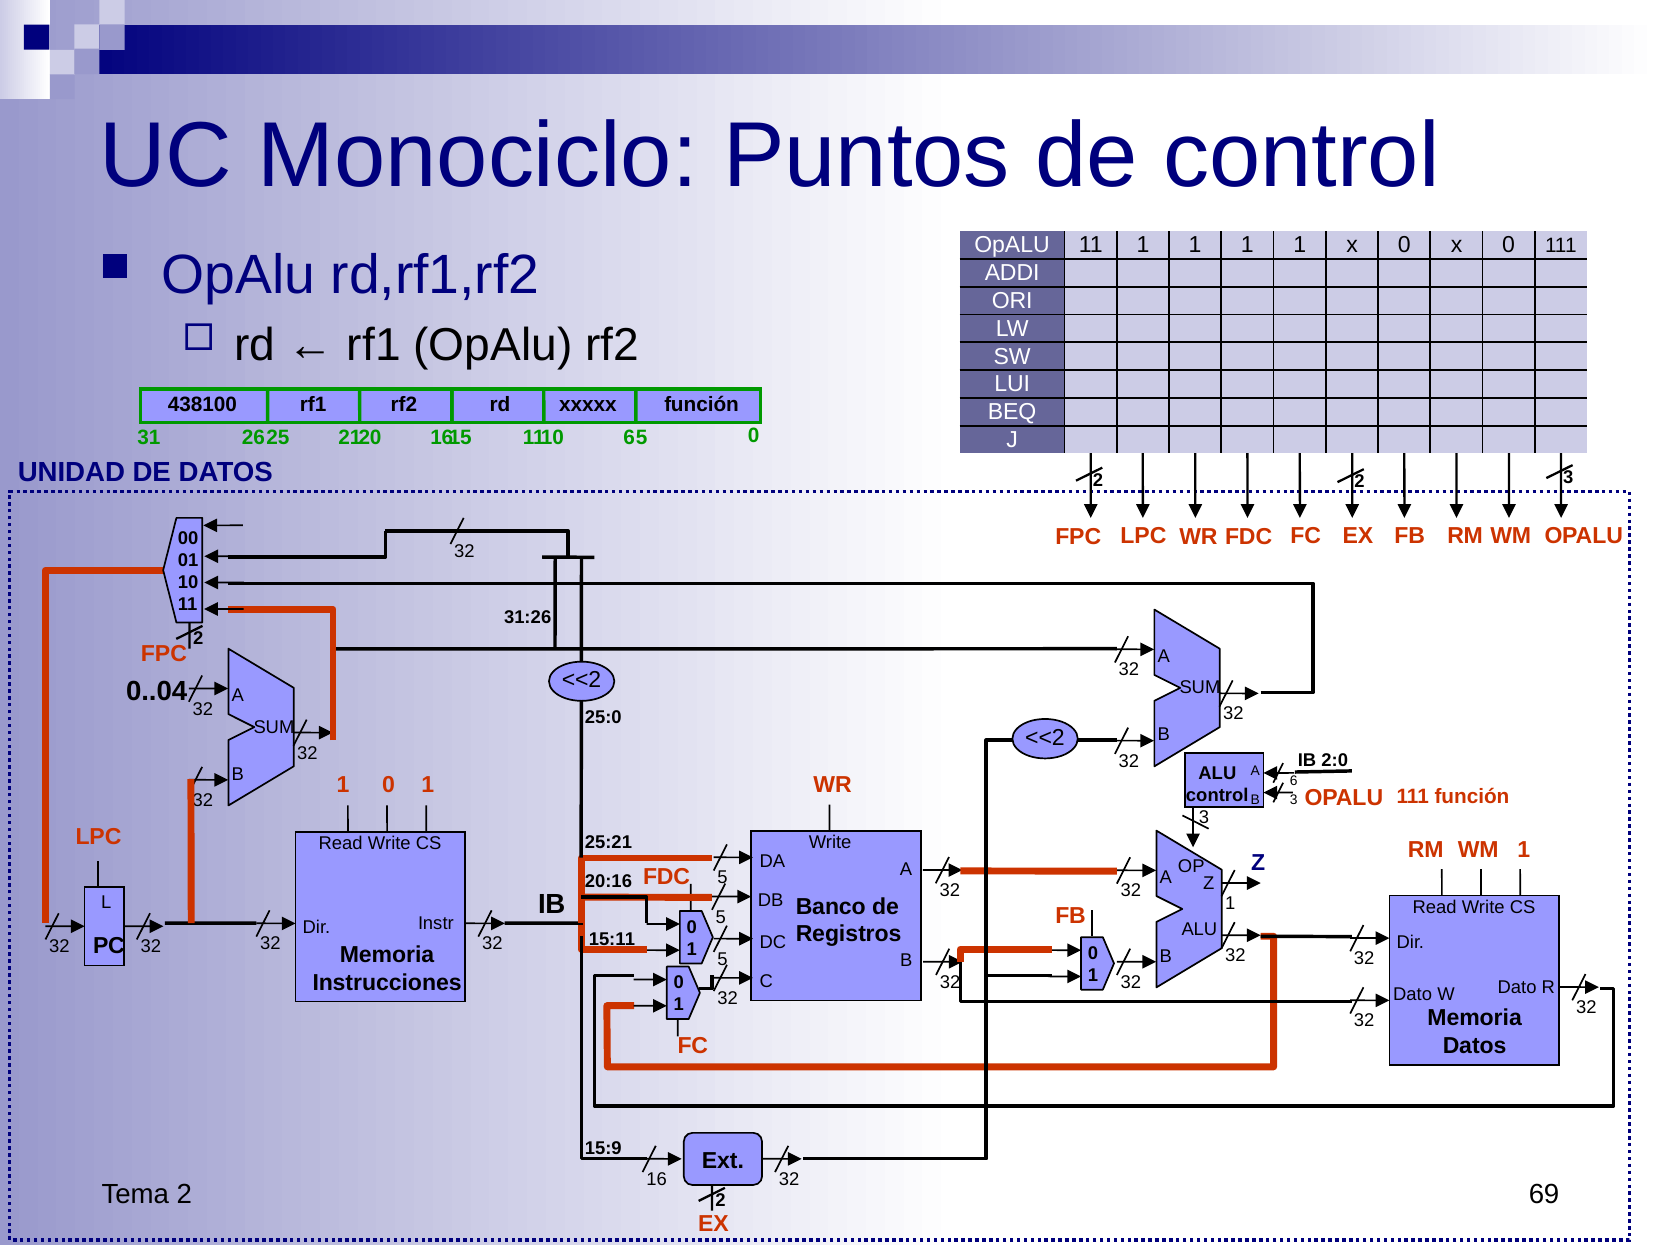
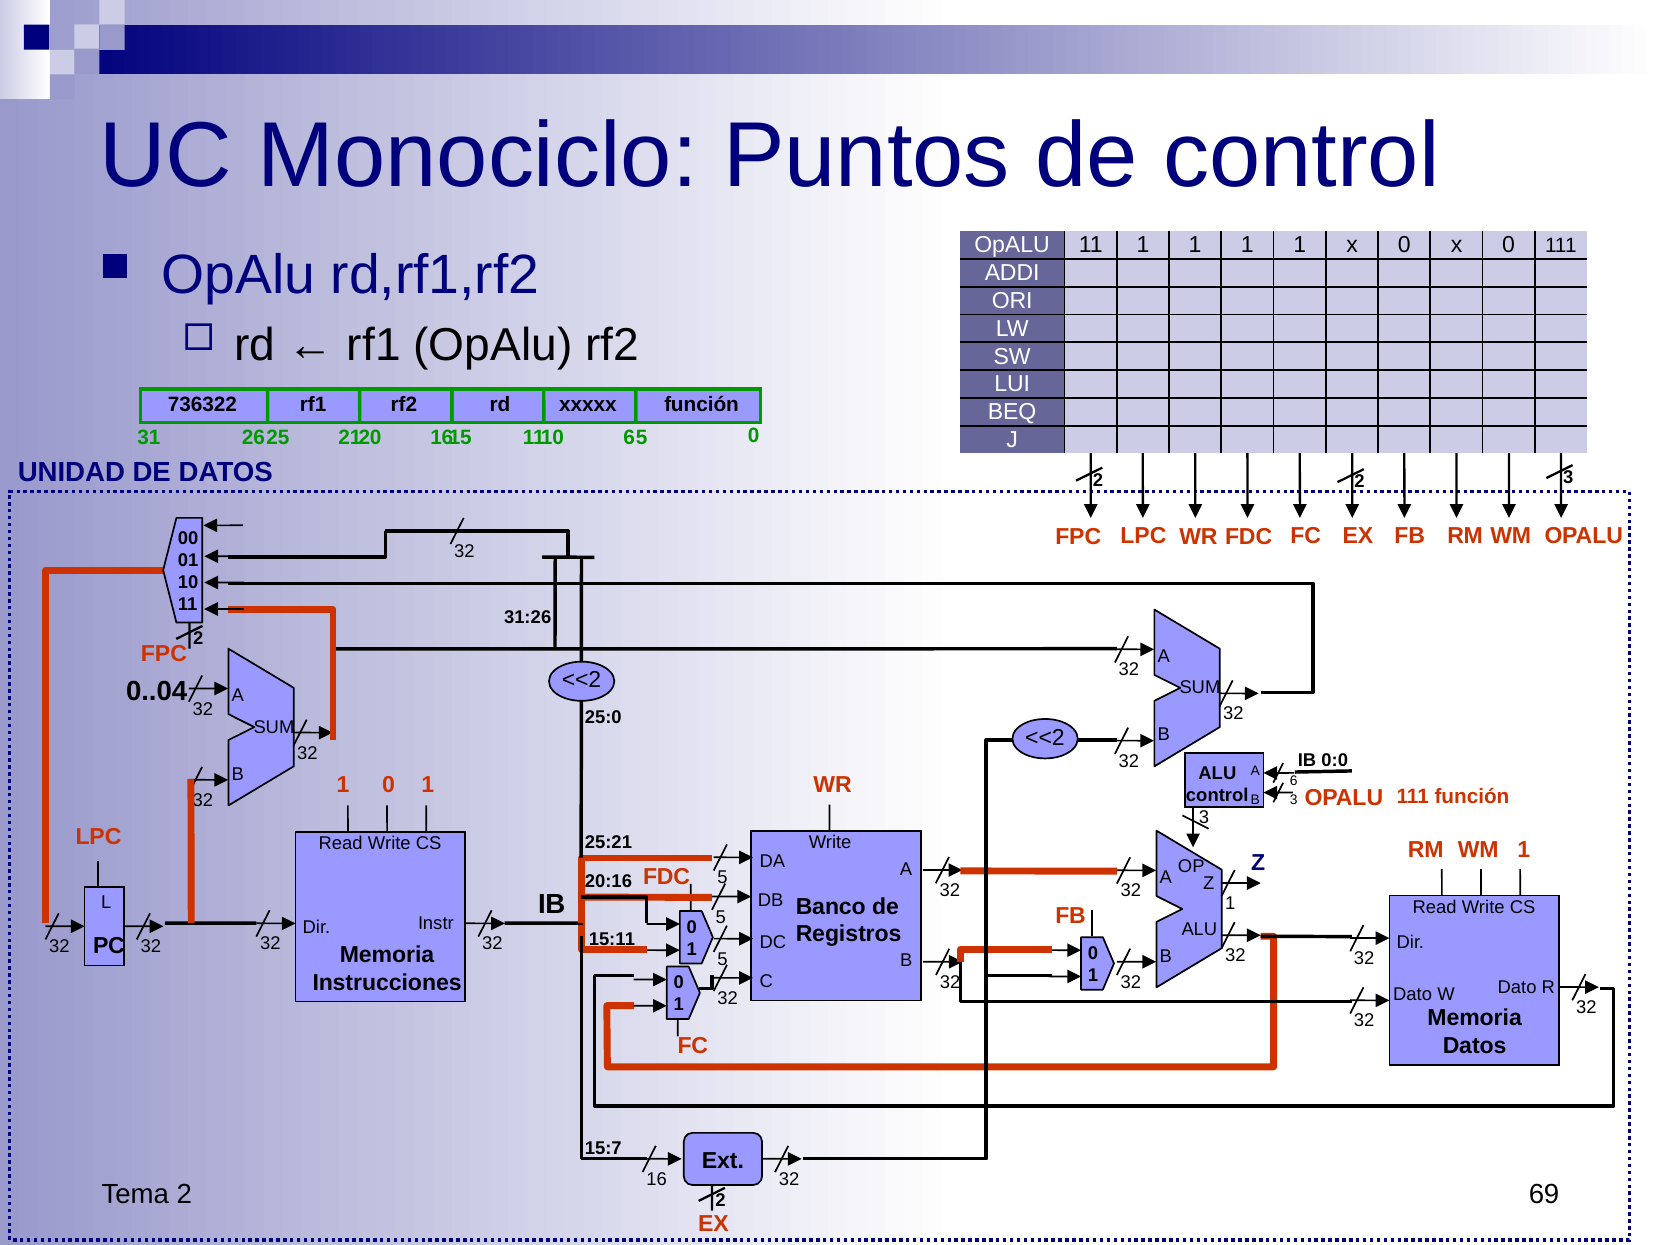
438100: 438100 -> 736322 (202, 404)
2:0: 2:0 -> 0:0 (1335, 760)
15:9: 15:9 -> 15:7 (603, 1148)
